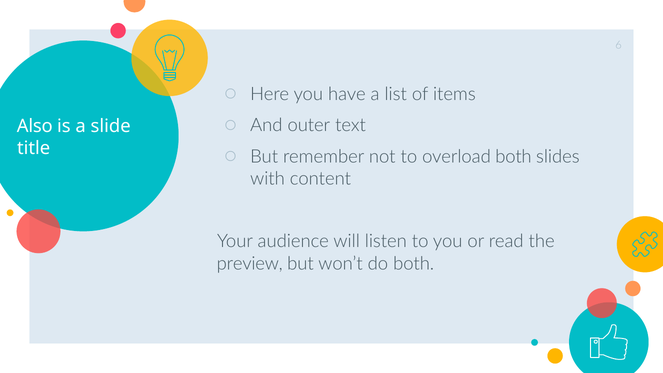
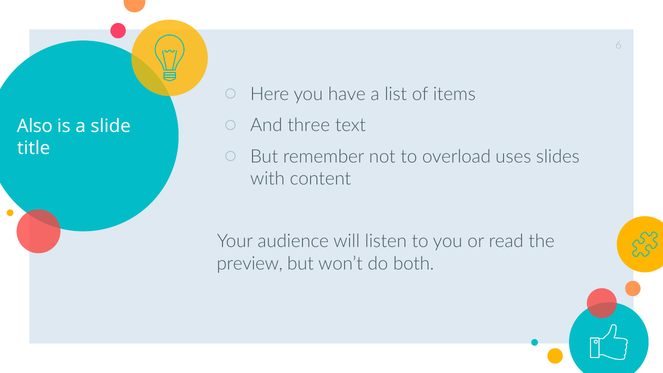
outer: outer -> three (309, 125)
overload both: both -> uses (513, 157)
